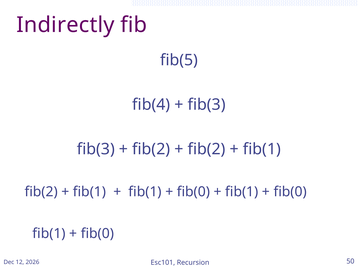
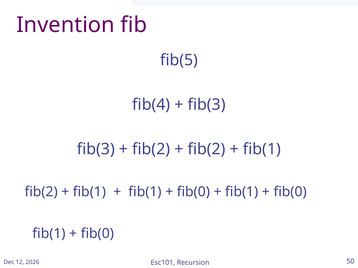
Indirectly: Indirectly -> Invention (65, 25)
